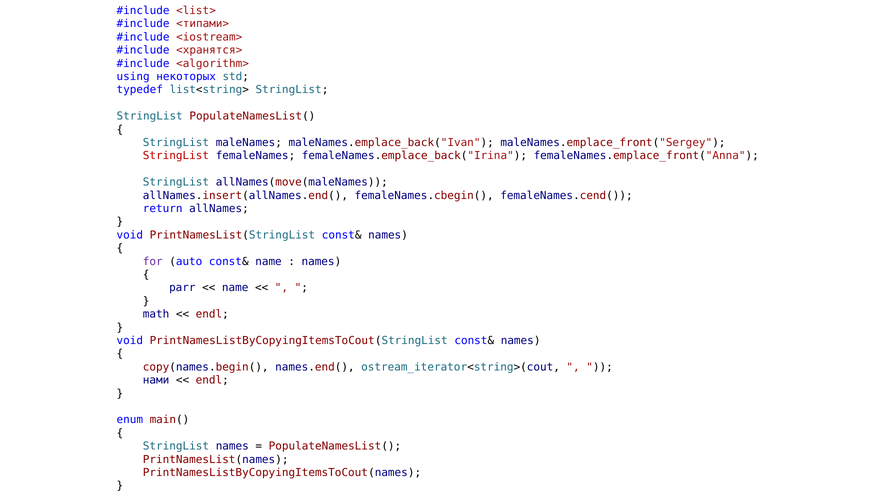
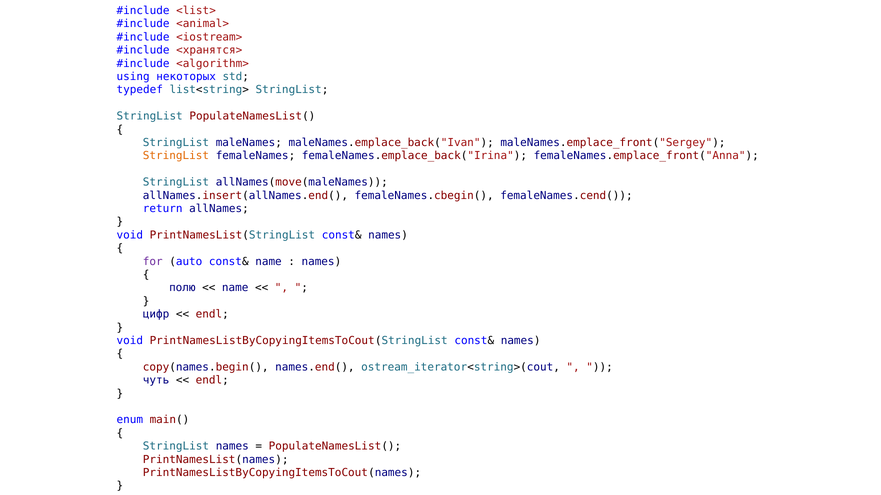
<типами>: <типами> -> <animal> (203, 24)
StringList colour: red -> orange (176, 156)
parr: parr -> полю (182, 288)
math: math -> цифр (156, 315)
нами: нами -> чуть (156, 381)
